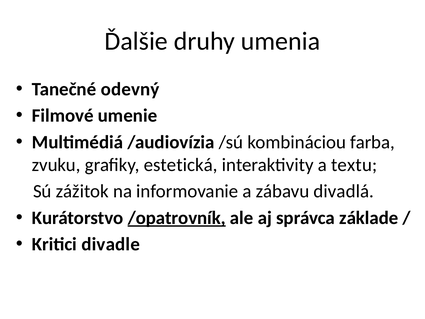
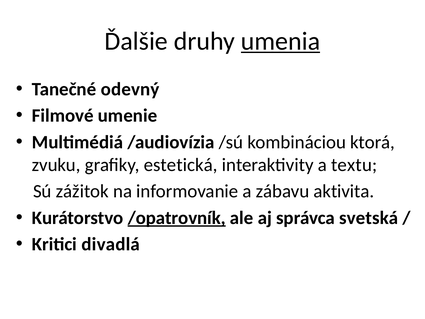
umenia underline: none -> present (280, 41)
farba: farba -> ktorá (372, 142)
divadlá: divadlá -> aktivita (344, 191)
základe: základe -> svetská (369, 218)
divadle: divadle -> divadlá (111, 244)
